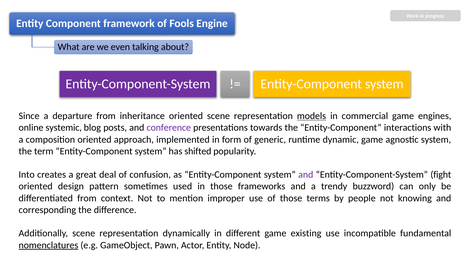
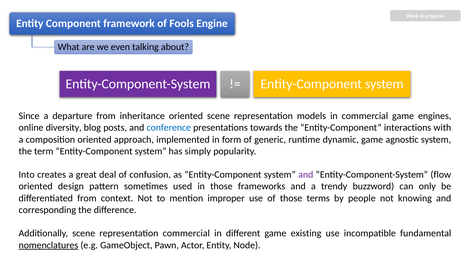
models underline: present -> none (311, 116)
systemic: systemic -> diversity (64, 128)
conference colour: purple -> blue (169, 128)
shifted: shifted -> simply (198, 151)
fight: fight -> flow (441, 175)
representation dynamically: dynamically -> commercial (186, 234)
